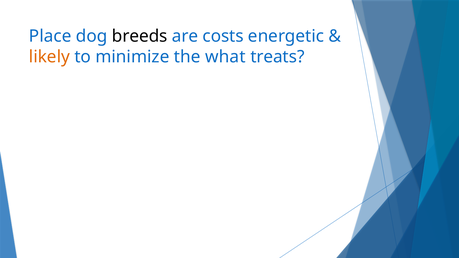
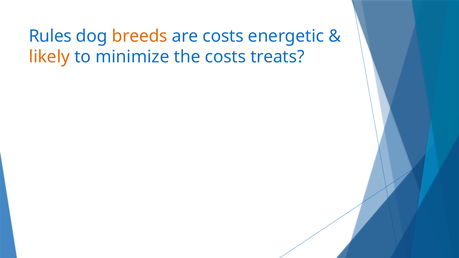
Place: Place -> Rules (50, 36)
breeds colour: black -> orange (140, 36)
the what: what -> costs (225, 57)
